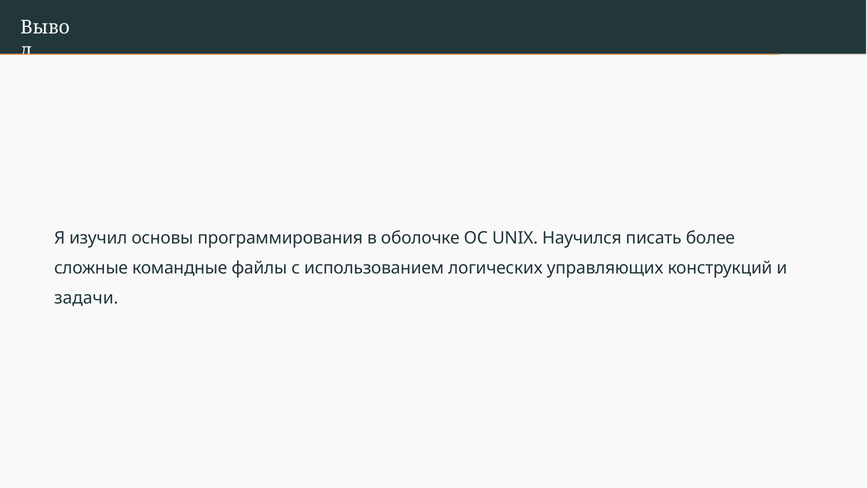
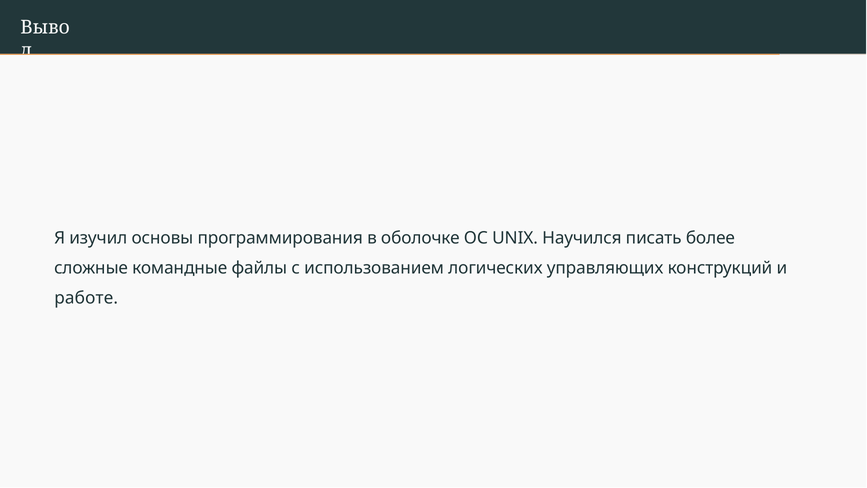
задачи: задачи -> работе (86, 298)
